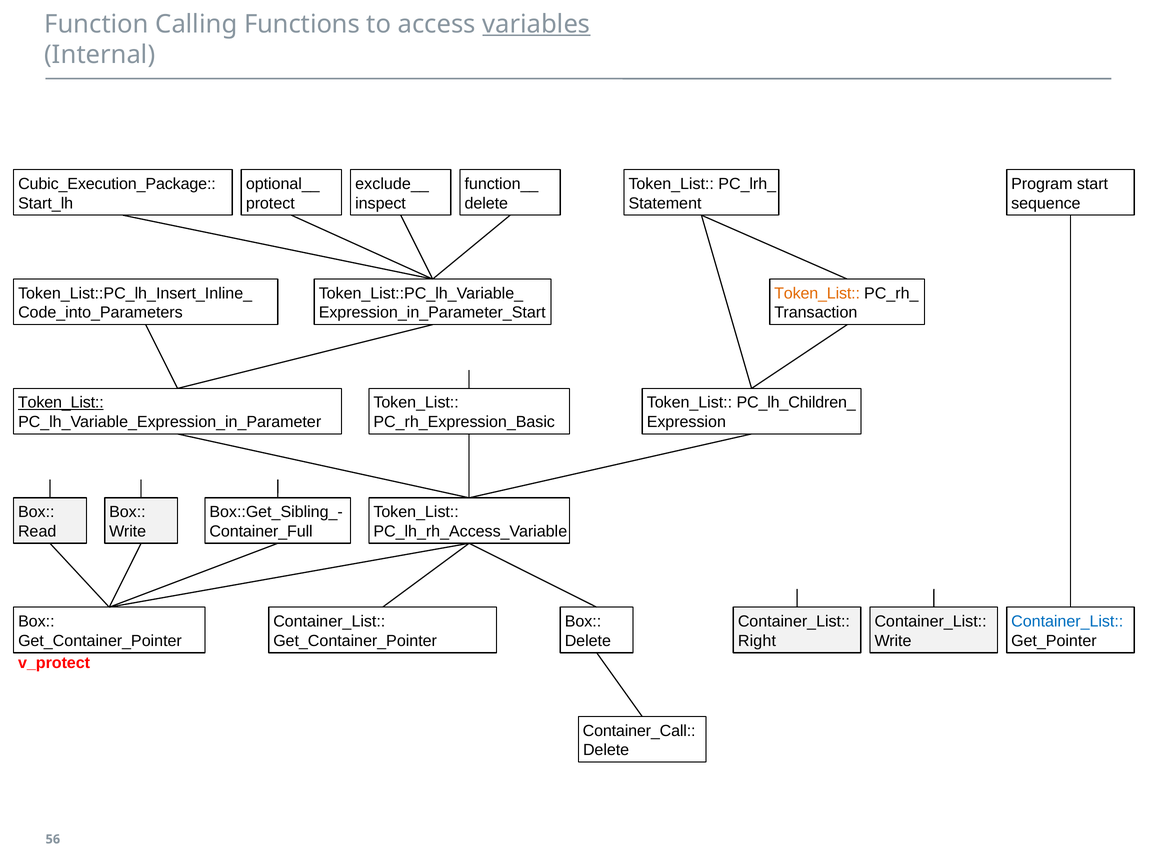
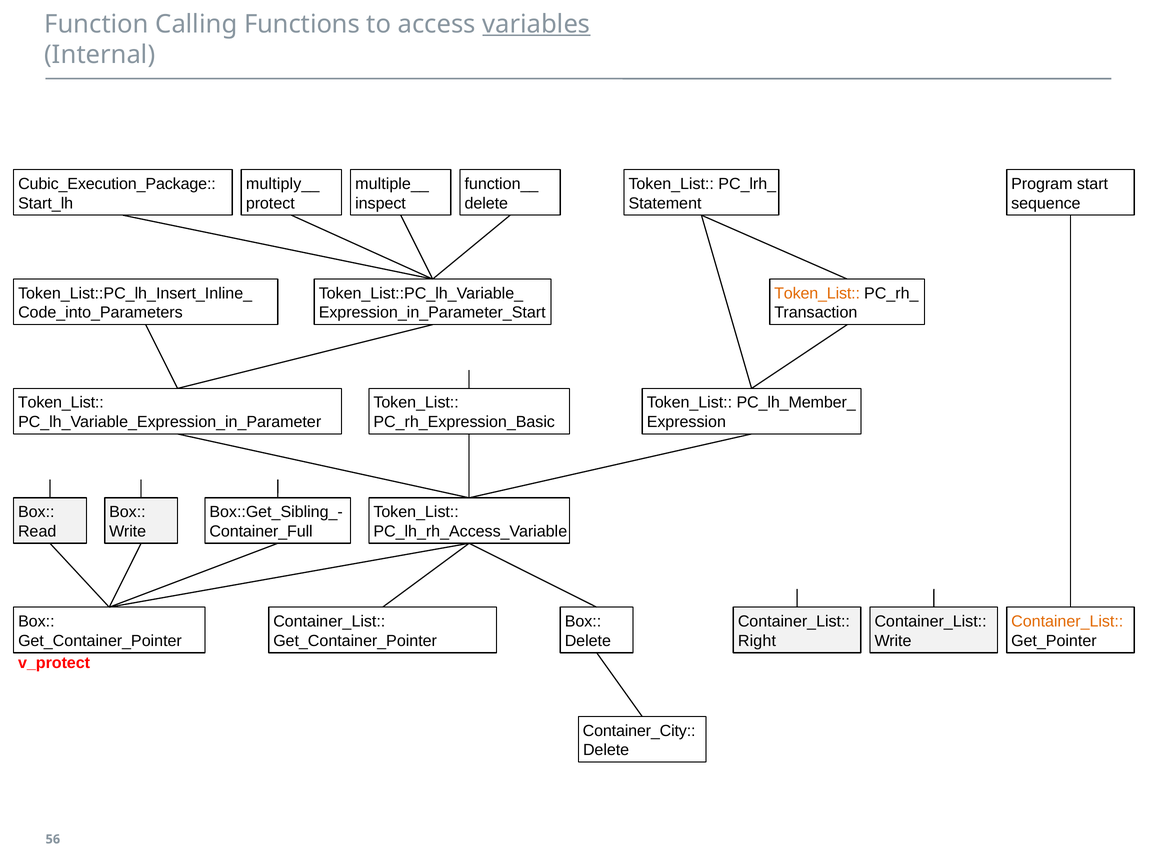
optional__: optional__ -> multiply__ (283, 184)
exclude__: exclude__ -> multiple__ (392, 184)
Token_List underline: present -> none (61, 403)
PC_lh_Children_: PC_lh_Children_ -> PC_lh_Member_ (796, 403)
Container_List colour: blue -> orange (1067, 621)
Container_Call: Container_Call -> Container_City (639, 731)
